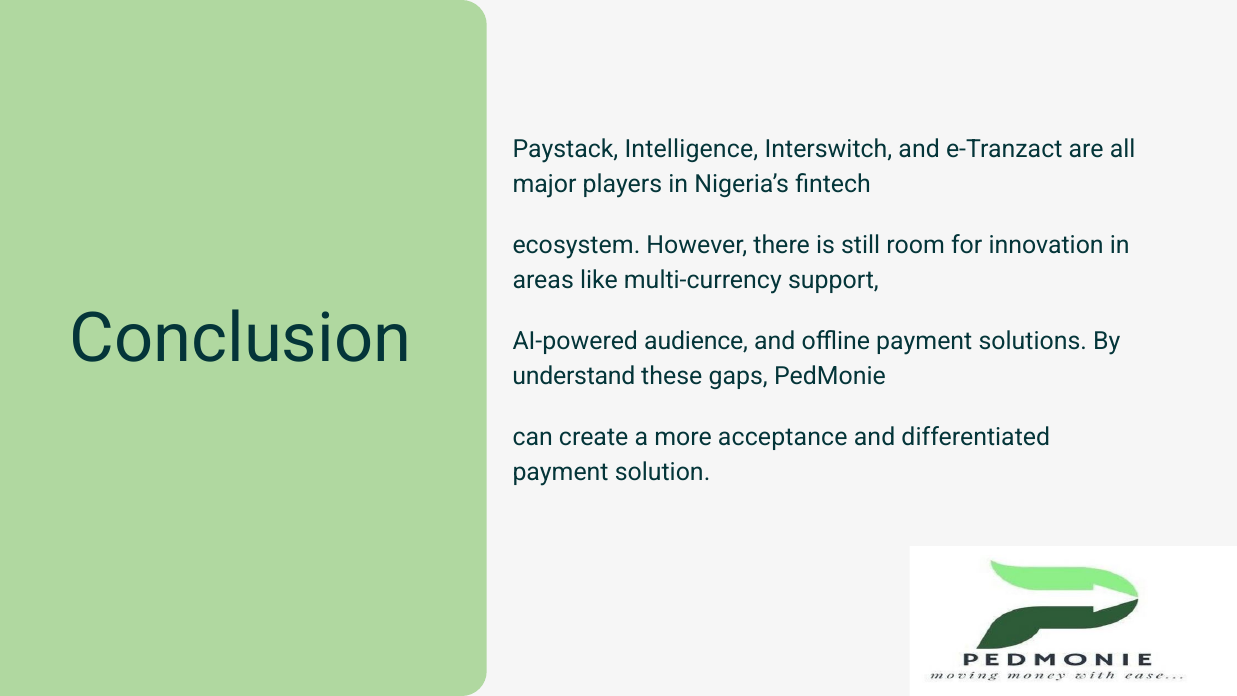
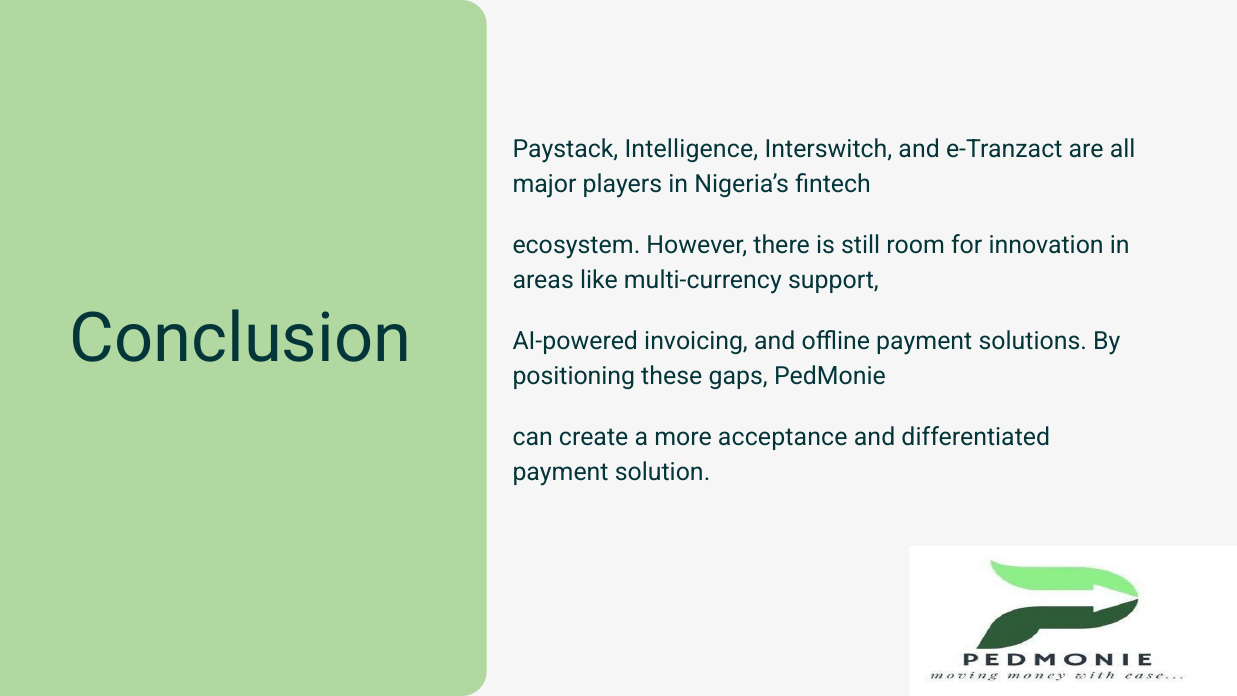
audience: audience -> invoicing (696, 341)
understand: understand -> positioning (574, 376)
